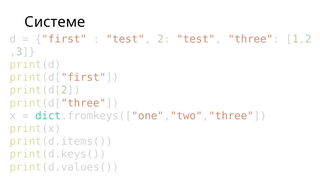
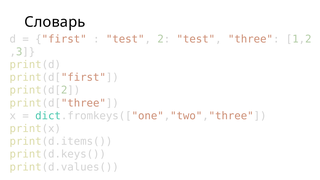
Системе: Системе -> Словарь (55, 22)
